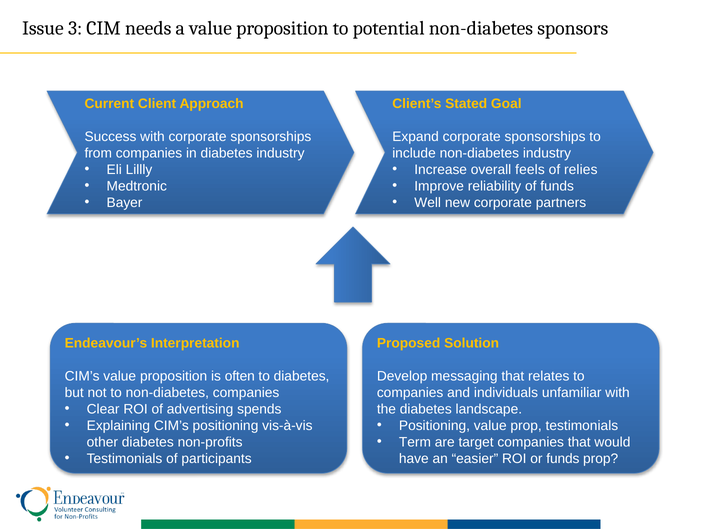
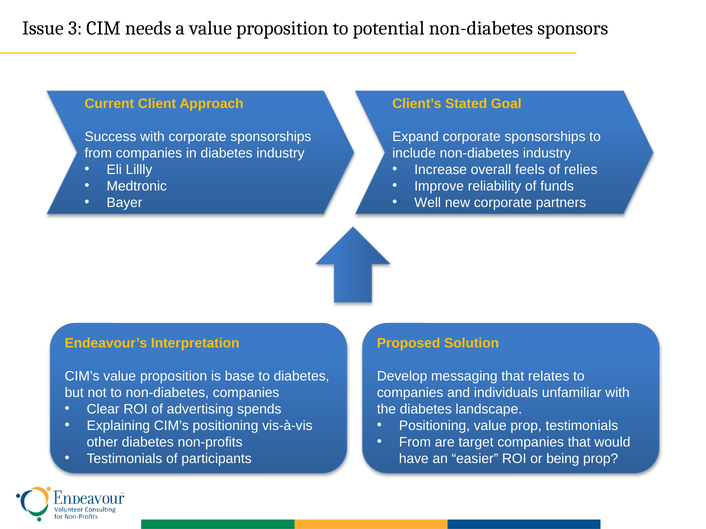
often: often -> base (240, 377)
Term: Term -> From (415, 443)
or funds: funds -> being (563, 459)
